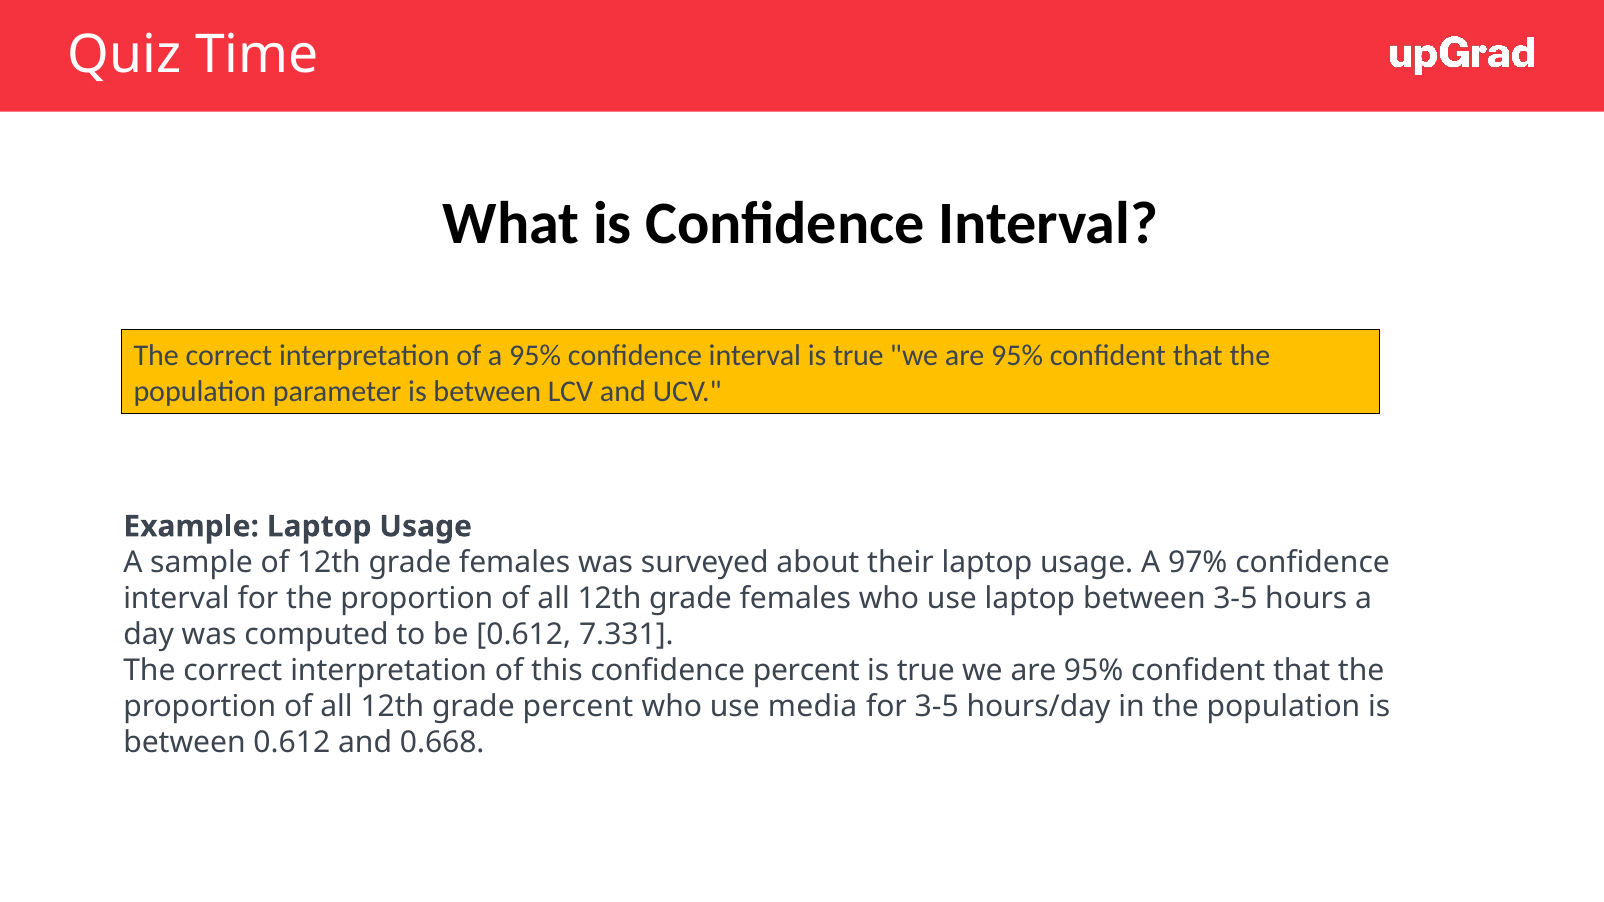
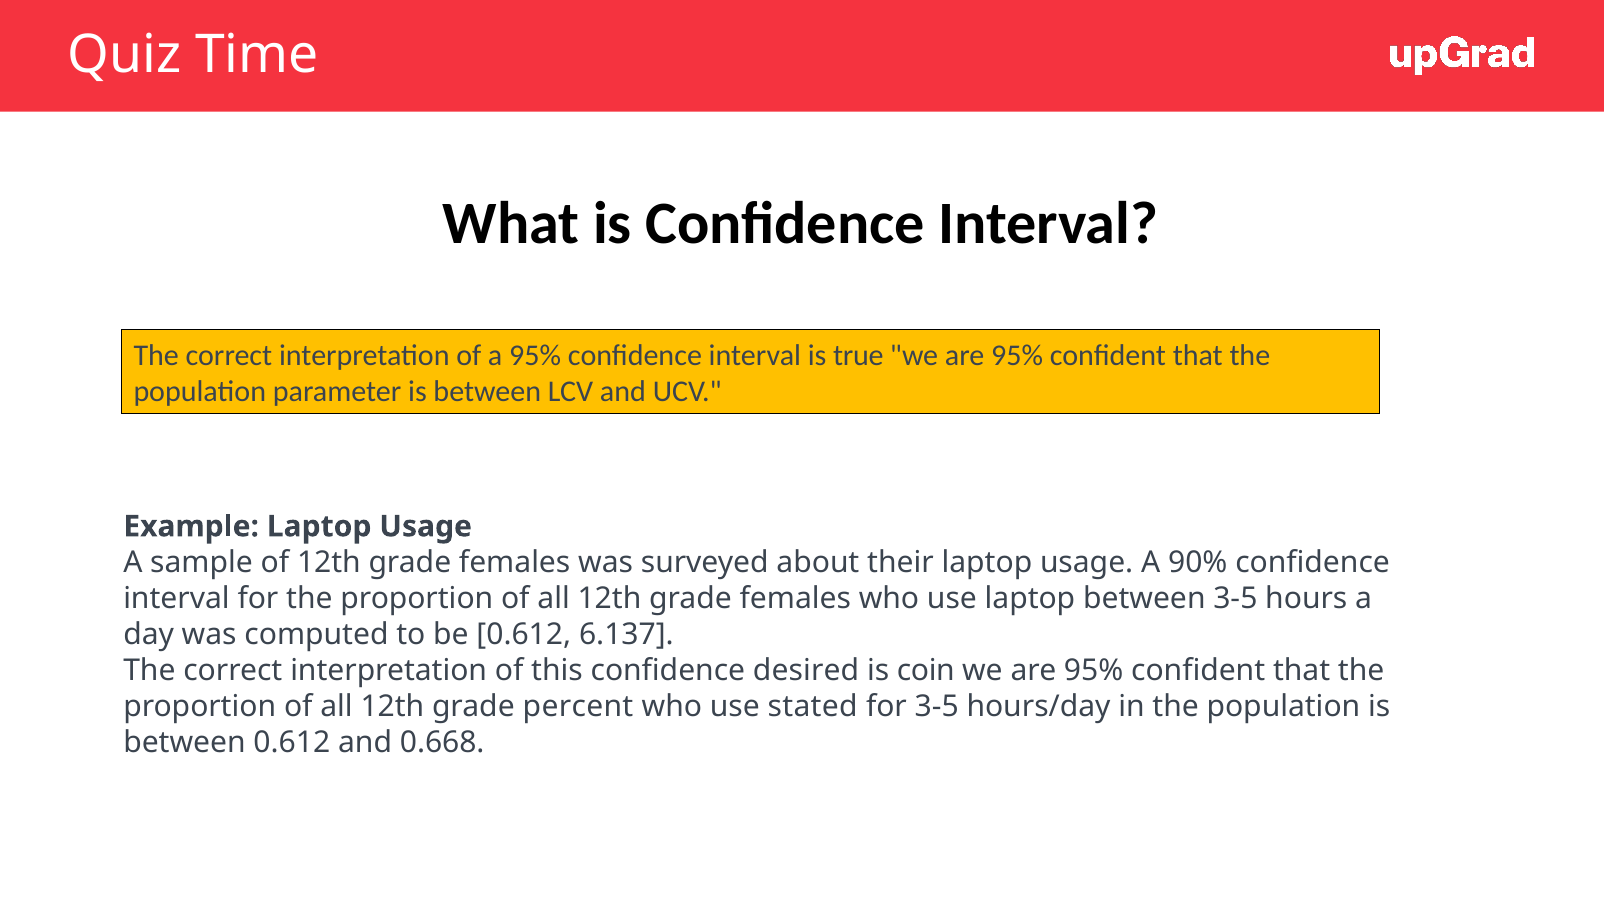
97%: 97% -> 90% (1198, 563)
7.331: 7.331 -> 6.137 (626, 635)
confidence percent: percent -> desired (806, 671)
true: true -> coin (926, 671)
media: media -> stated (813, 707)
